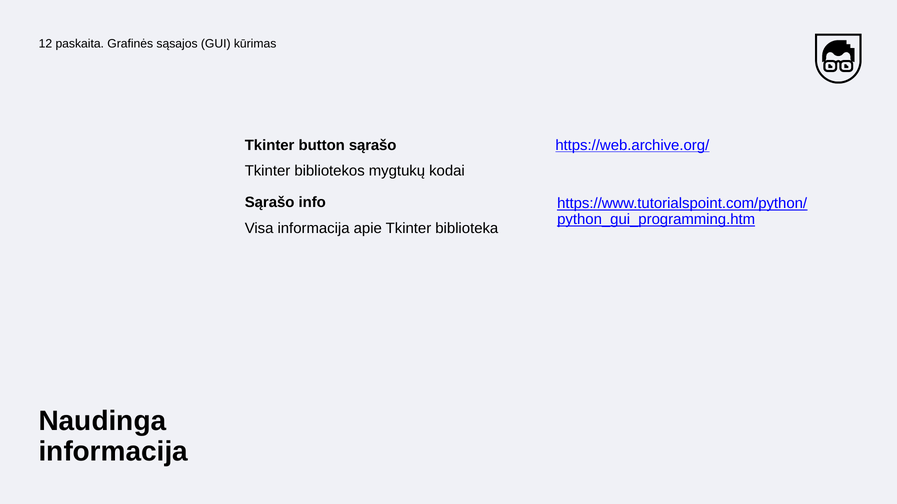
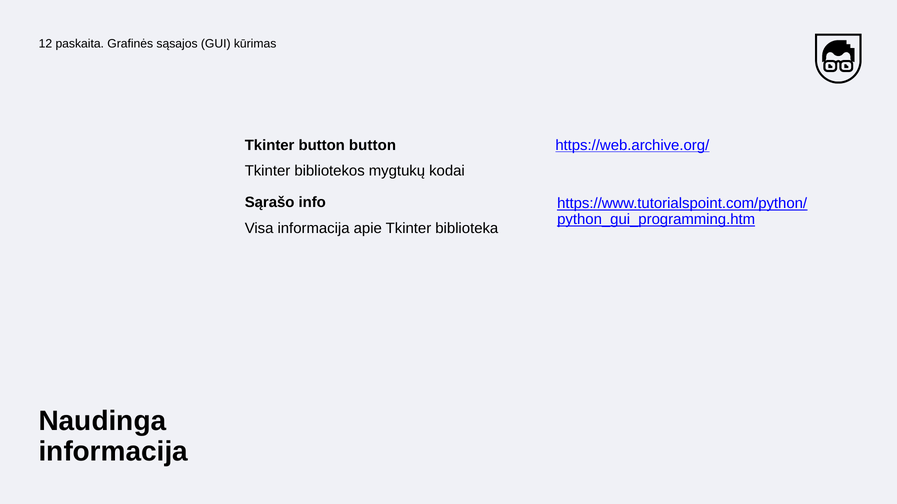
button sąrašo: sąrašo -> button (373, 145)
